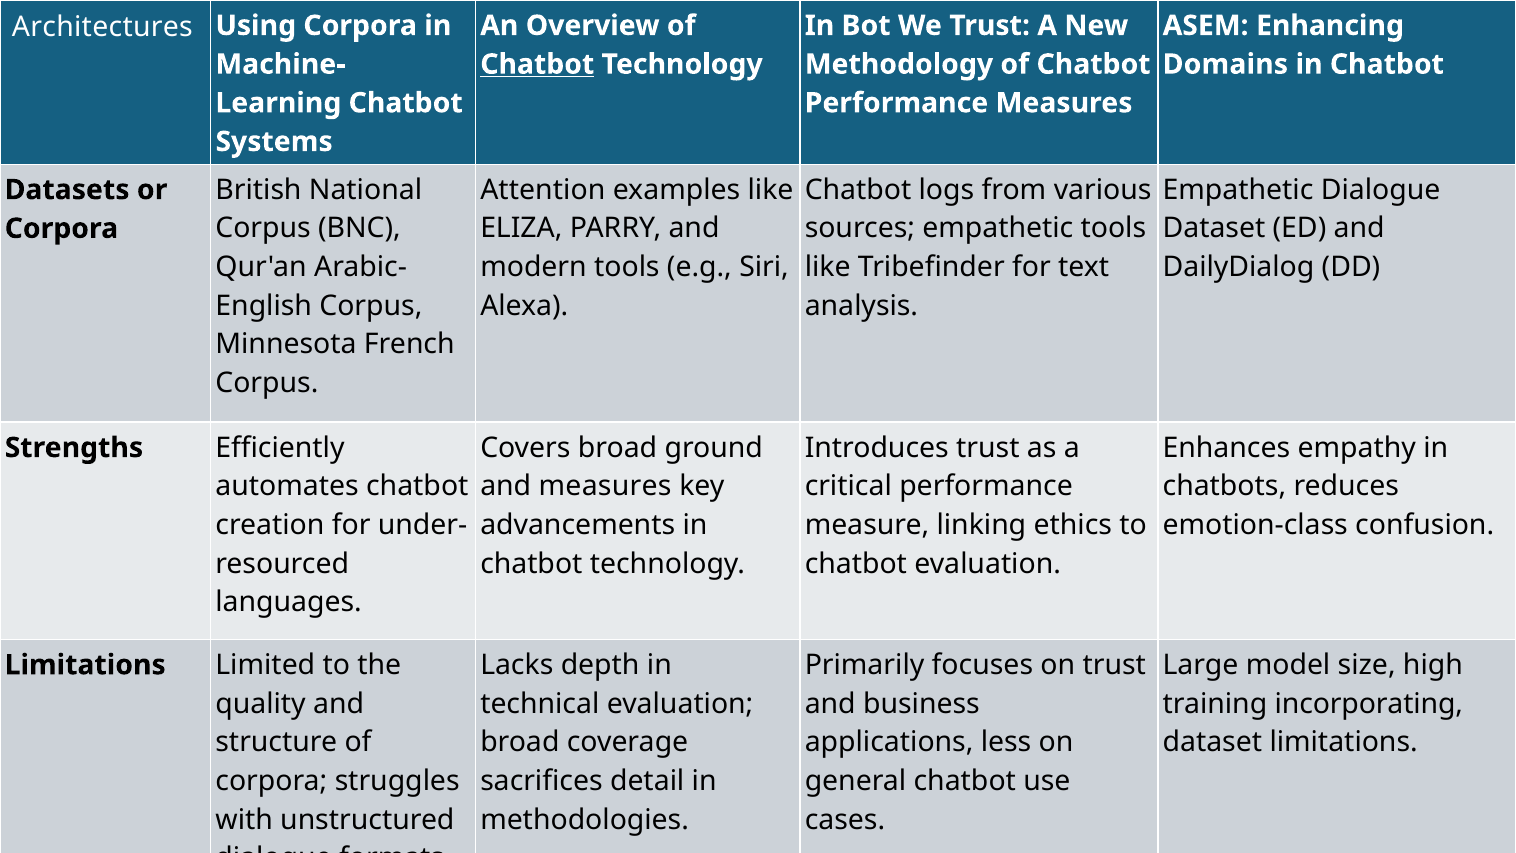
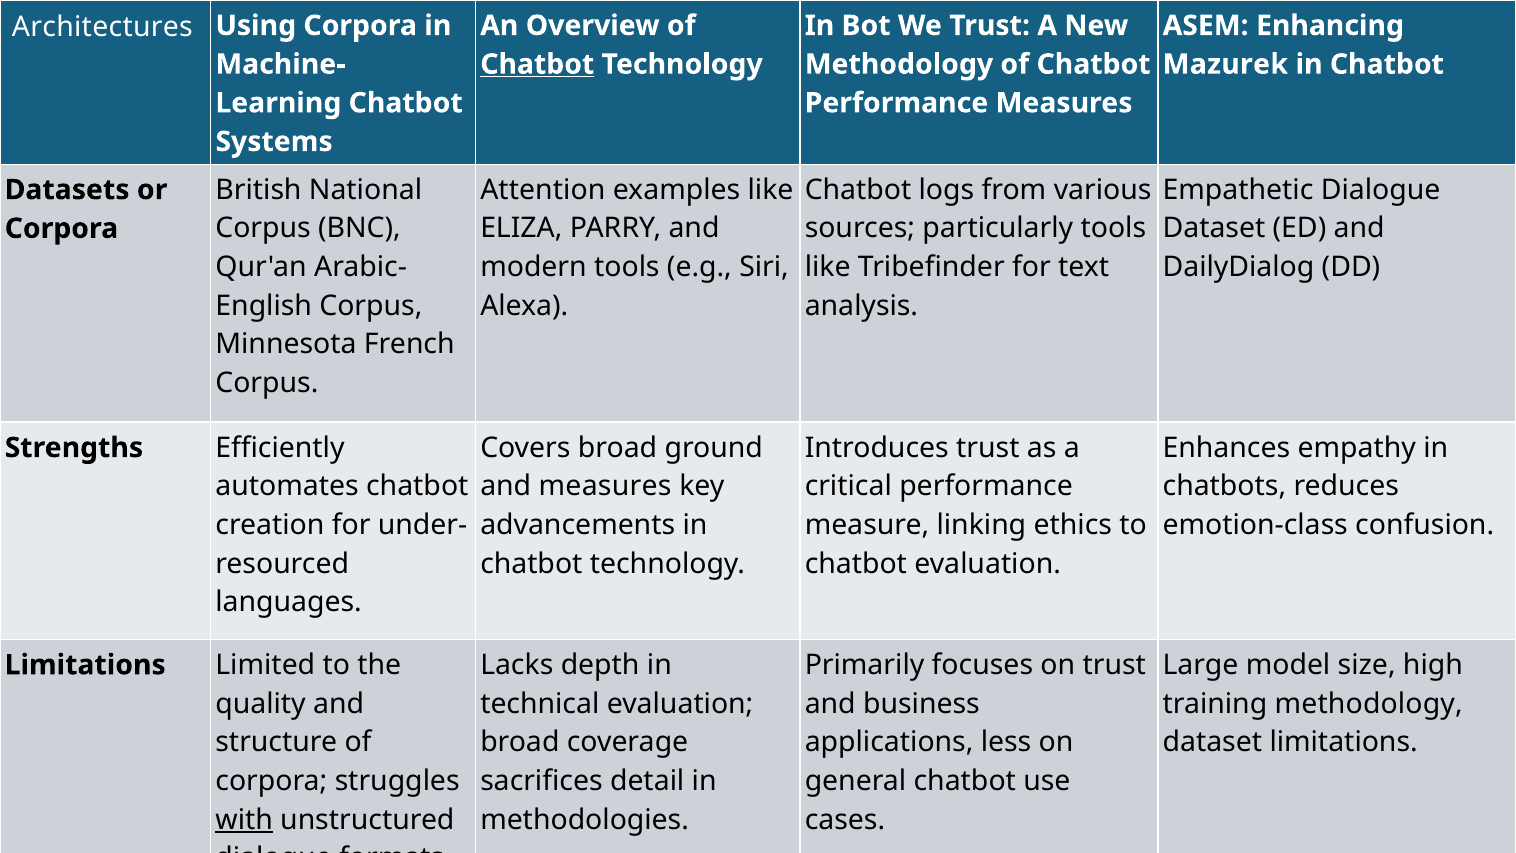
Domains: Domains -> Mazurek (1225, 64)
sources empathetic: empathetic -> particularly (998, 228)
training incorporating: incorporating -> methodology (1369, 703)
with underline: none -> present (244, 819)
